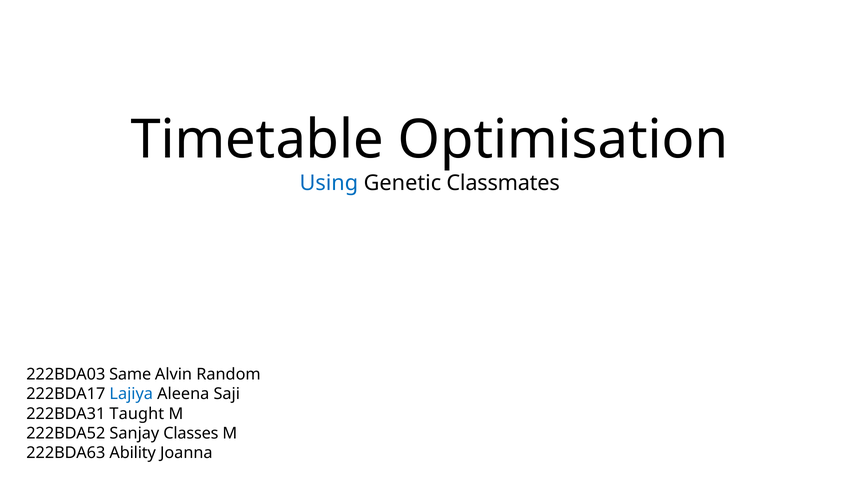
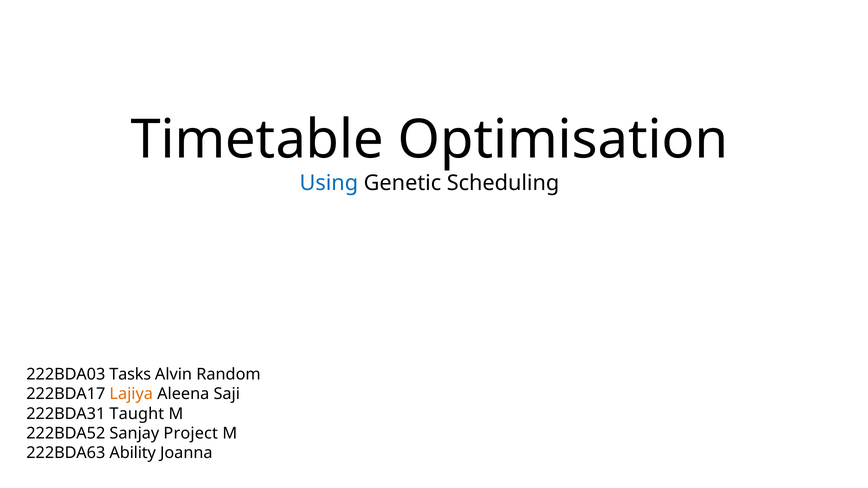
Classmates: Classmates -> Scheduling (503, 183)
Same: Same -> Tasks (130, 375)
Lajiya colour: blue -> orange (131, 394)
Classes: Classes -> Project (191, 433)
